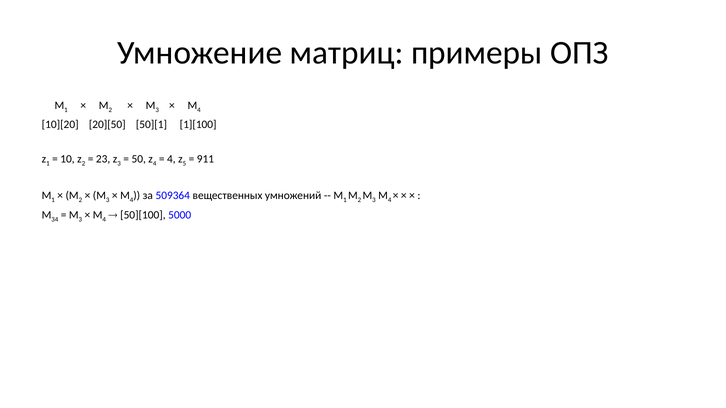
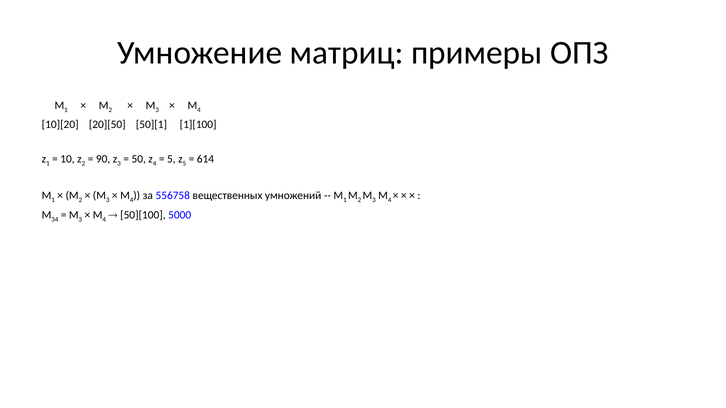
23: 23 -> 90 (103, 159)
4: 4 -> 5 (171, 159)
911: 911 -> 614 (205, 159)
509364: 509364 -> 556758 (173, 196)
